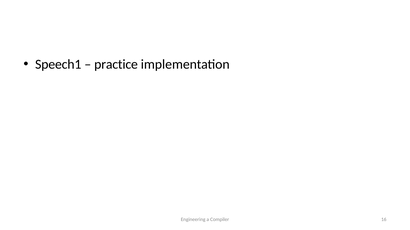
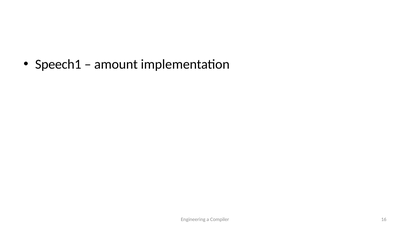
practice: practice -> amount (116, 65)
